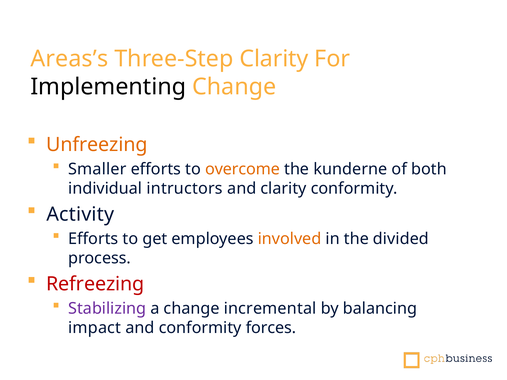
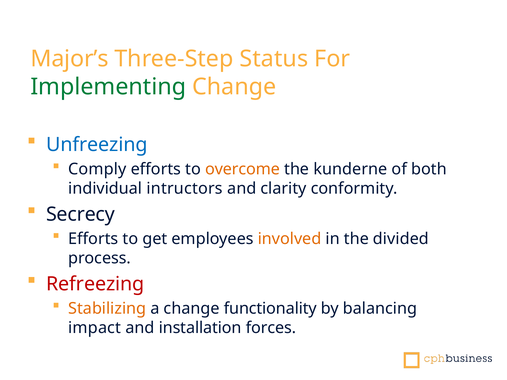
Areas’s: Areas’s -> Major’s (69, 59)
Three-Step Clarity: Clarity -> Status (274, 59)
Implementing colour: black -> green (108, 87)
Unfreezing colour: orange -> blue (97, 145)
Smaller: Smaller -> Comply (97, 169)
Activity: Activity -> Secrecy (80, 214)
Stabilizing colour: purple -> orange (107, 308)
incremental: incremental -> functionality (270, 308)
and conformity: conformity -> installation (200, 328)
